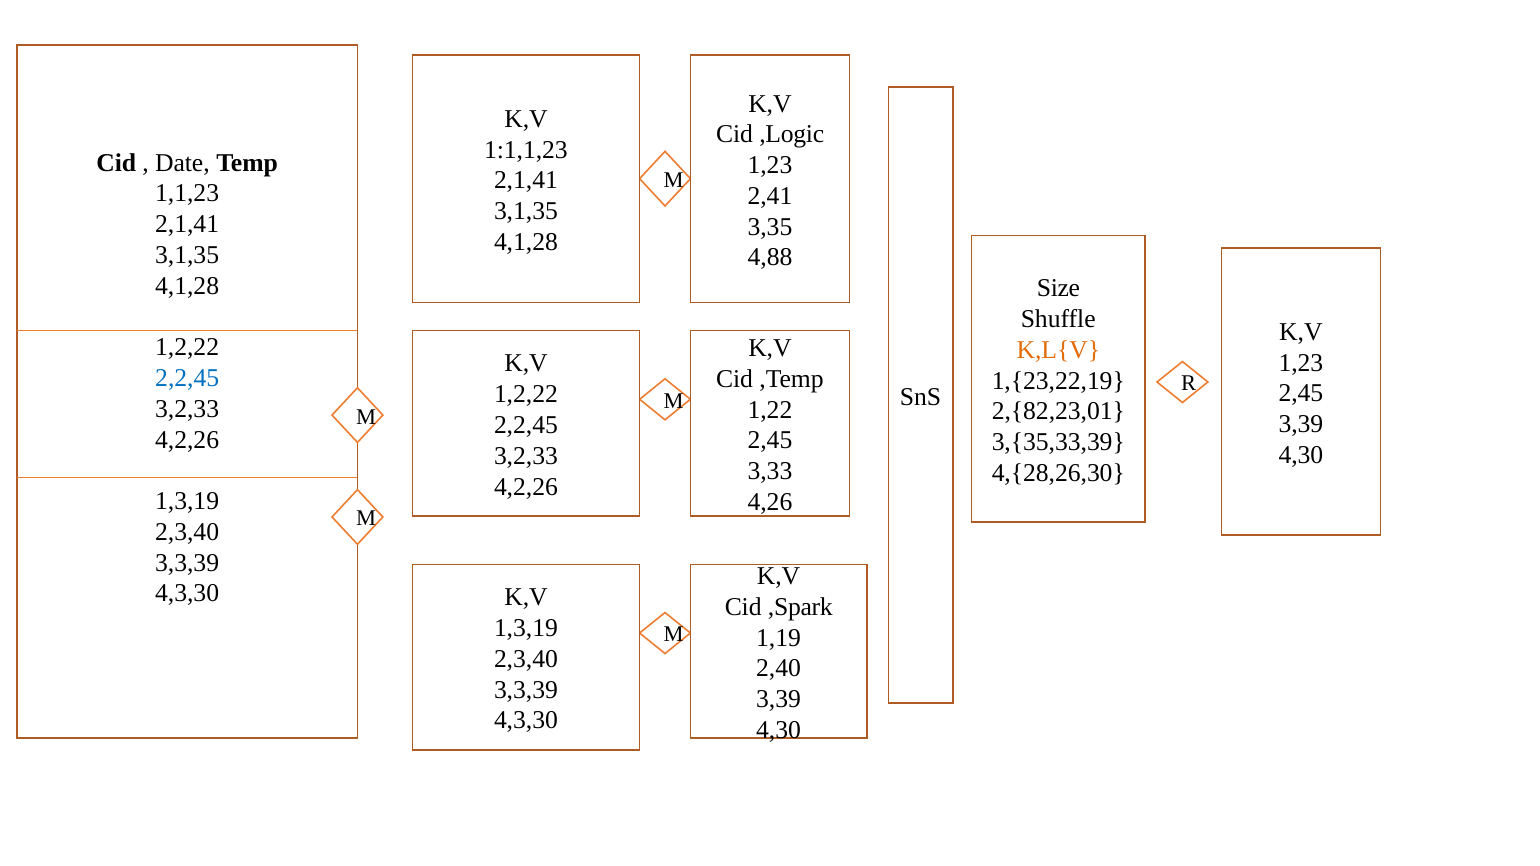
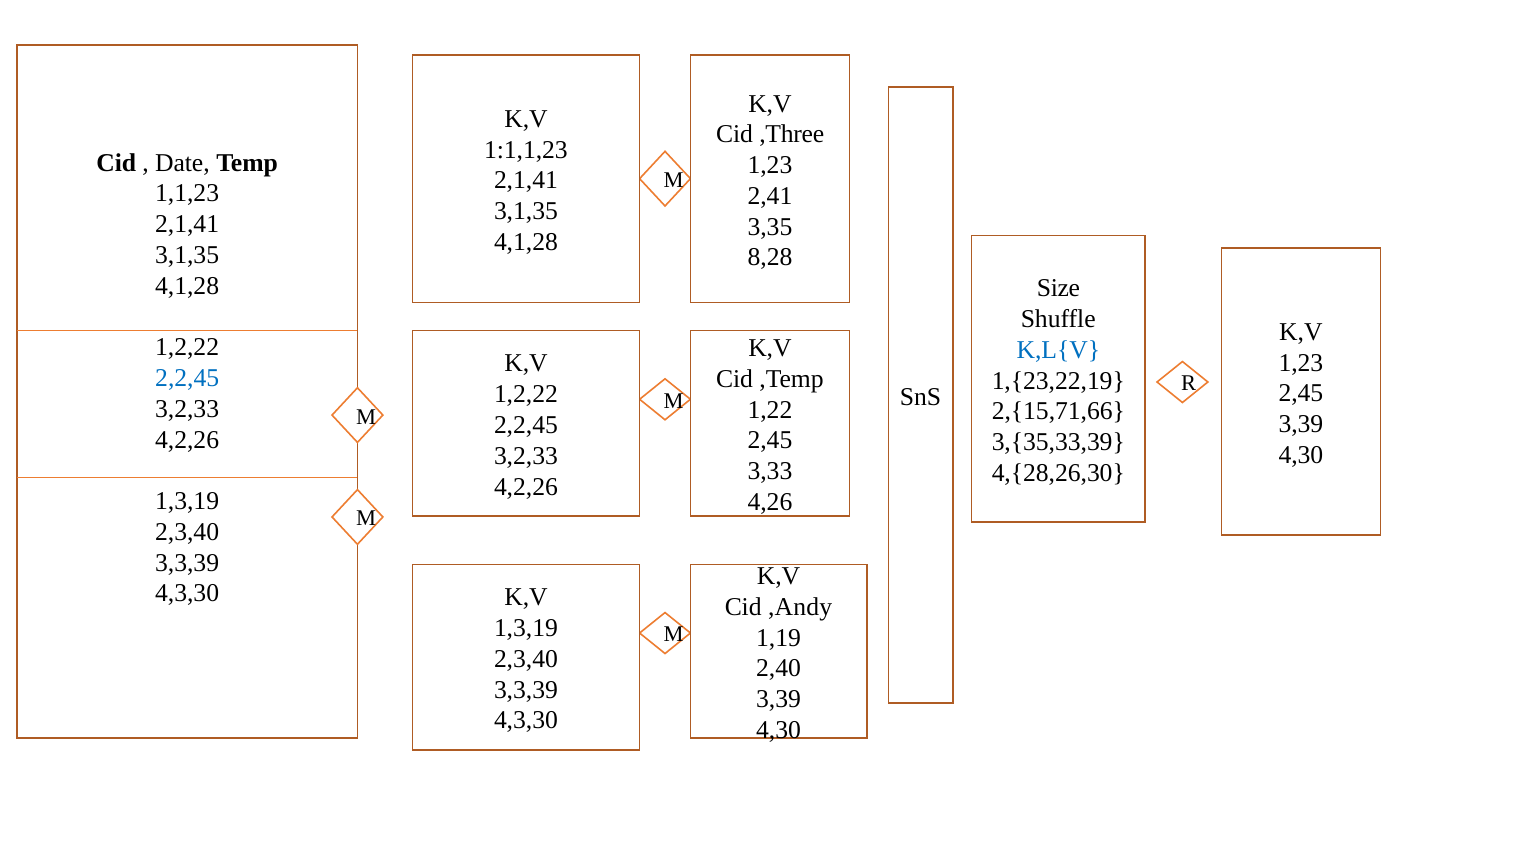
,Logic: ,Logic -> ,Three (792, 134)
4,88: 4,88 -> 8,28 (770, 258)
K,L{V colour: orange -> blue (1058, 350)
2,{82,23,01: 2,{82,23,01 -> 2,{15,71,66 (1058, 411)
,Spark: ,Spark -> ,Andy (800, 607)
